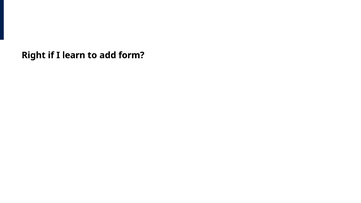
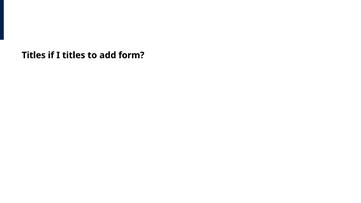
Right: Right -> Titles (34, 55)
I learn: learn -> titles (74, 55)
